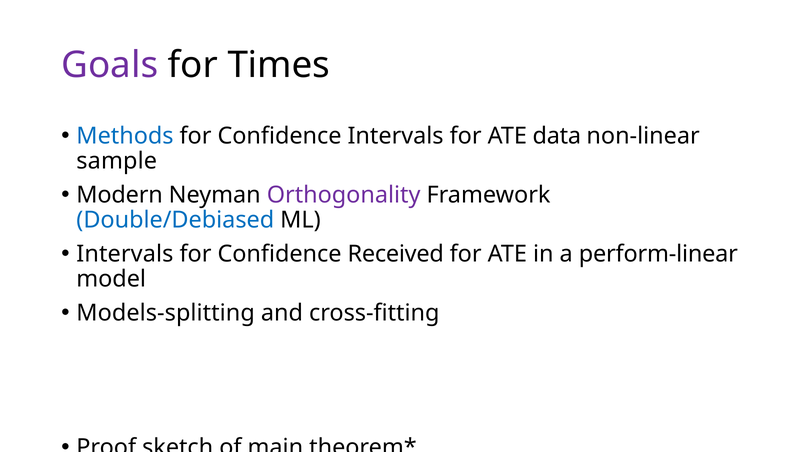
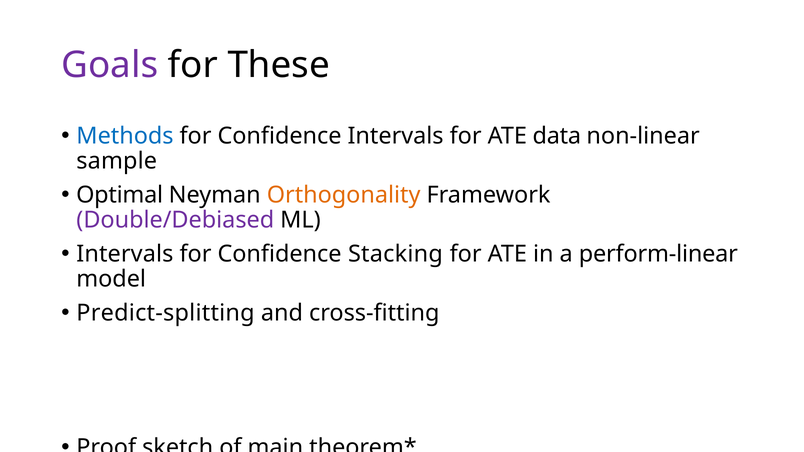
Times: Times -> These (279, 65)
Modern: Modern -> Optimal (120, 195)
Orthogonality colour: purple -> orange (344, 195)
Double/Debiased colour: blue -> purple (175, 220)
Received: Received -> Stacking (395, 254)
Models-splitting: Models-splitting -> Predict-splitting (166, 313)
